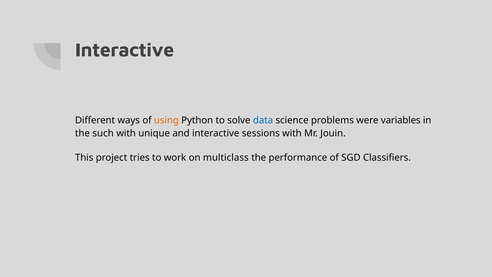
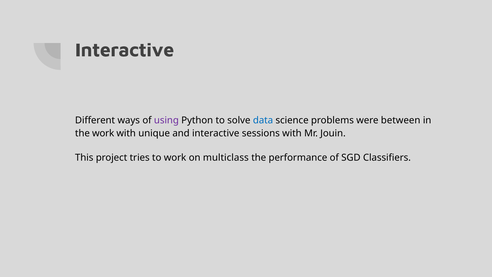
using colour: orange -> purple (166, 120)
variables: variables -> between (401, 120)
the such: such -> work (103, 133)
